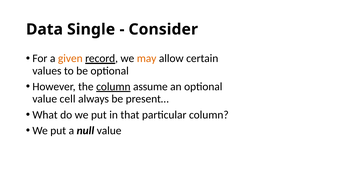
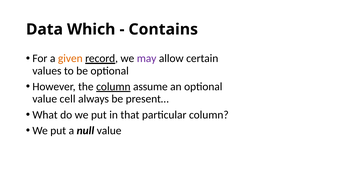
Single: Single -> Which (91, 29)
Consider: Consider -> Contains (163, 29)
may colour: orange -> purple (147, 58)
